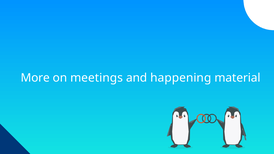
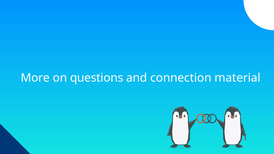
meetings: meetings -> questions (97, 78)
happening: happening -> connection (181, 78)
